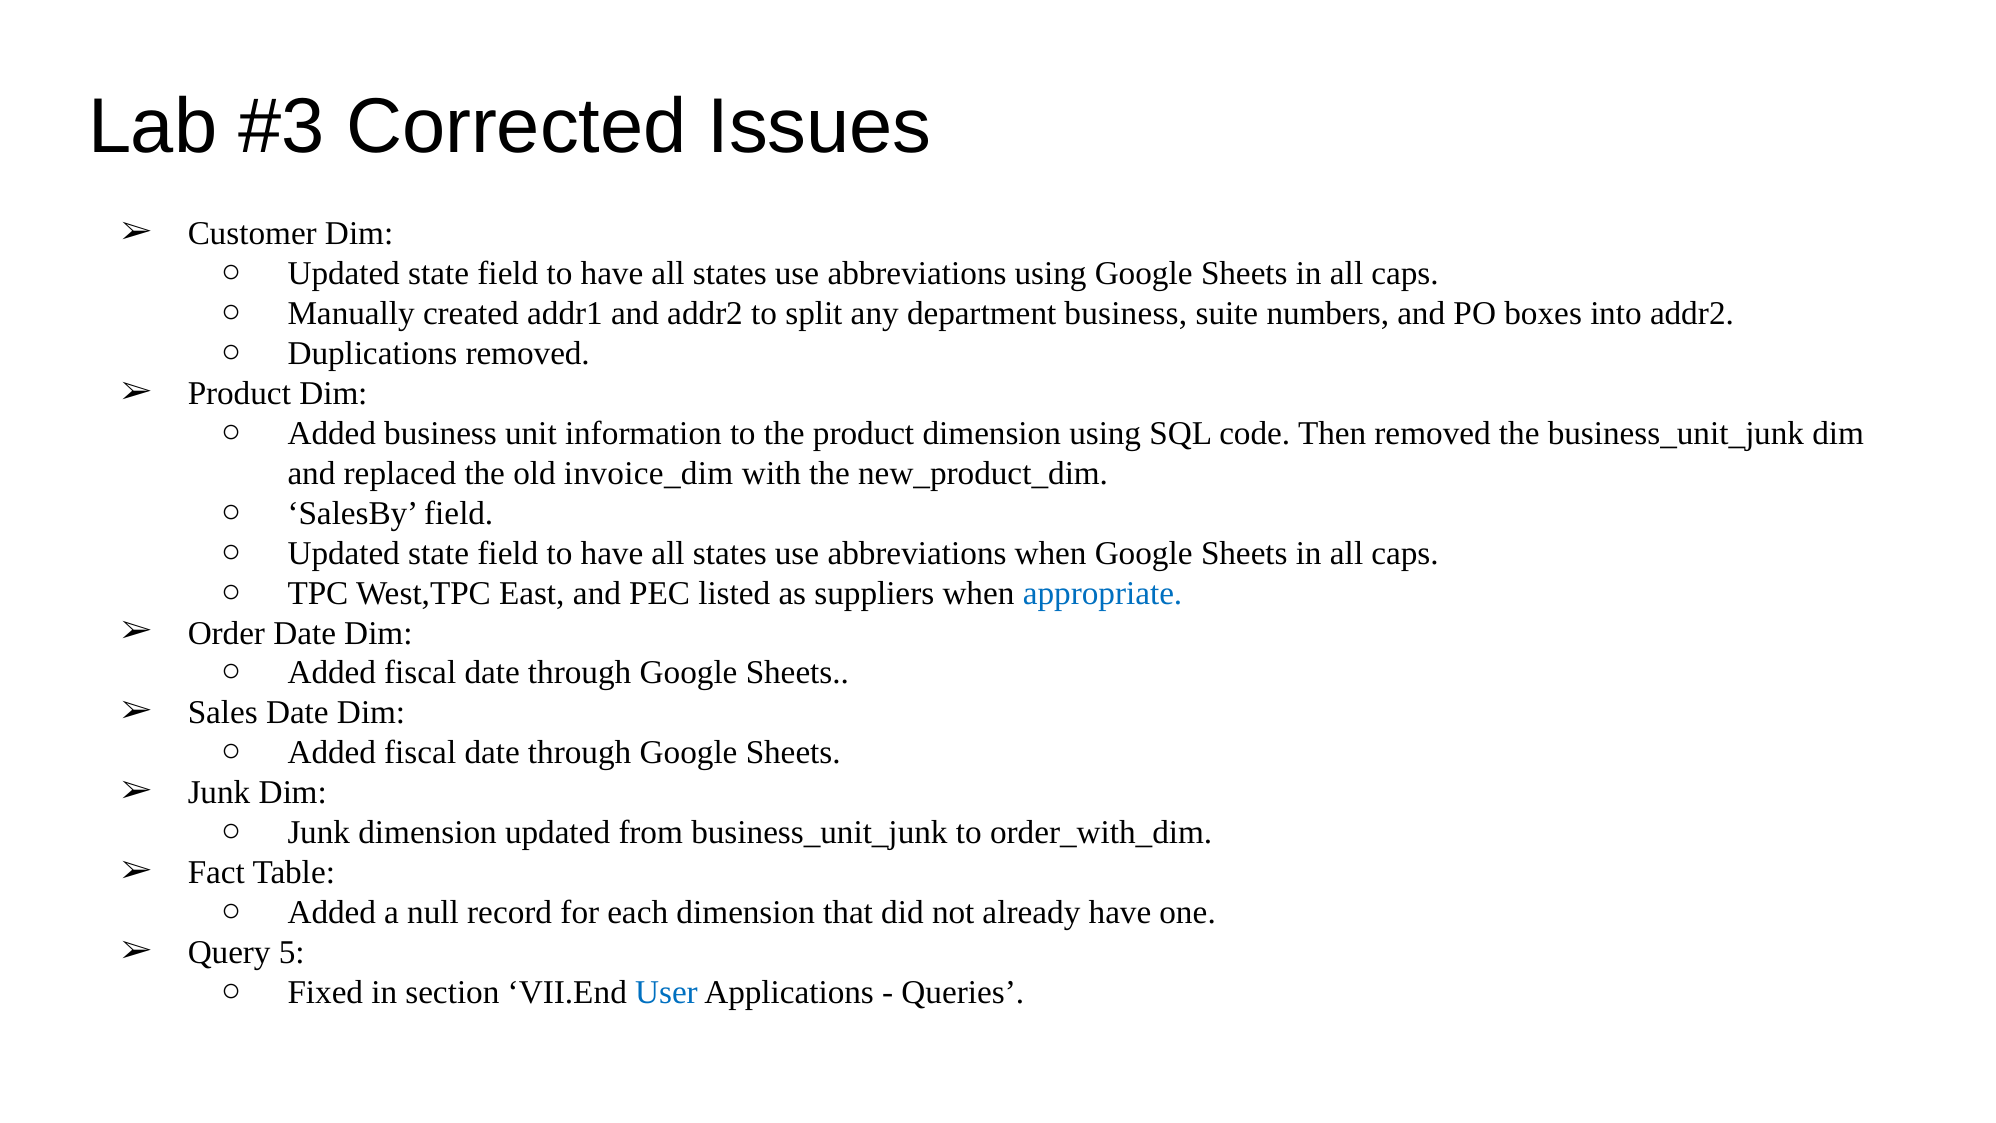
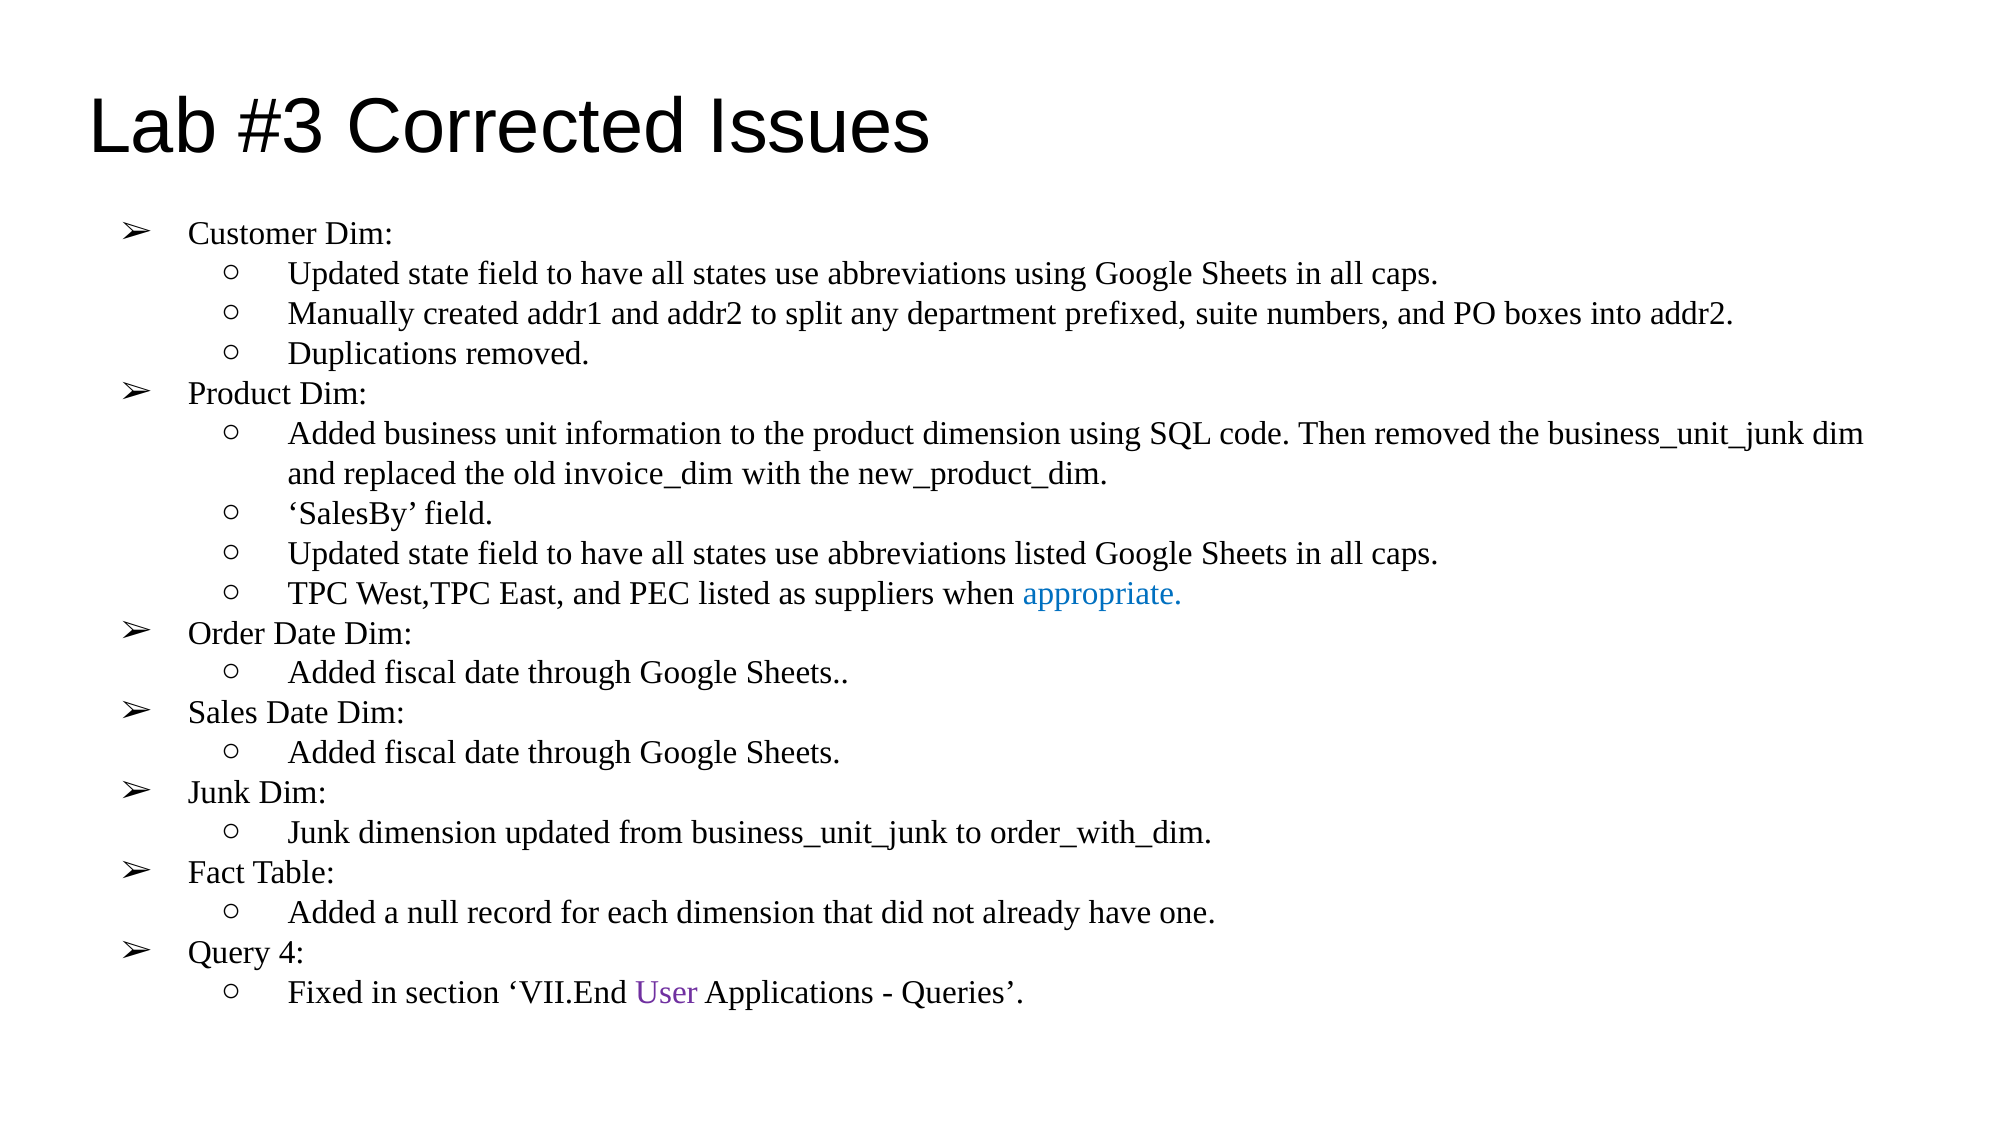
department business: business -> prefixed (1126, 314)
abbreviations when: when -> listed (1051, 553)
5: 5 -> 4 (292, 952)
User colour: blue -> purple (666, 992)
